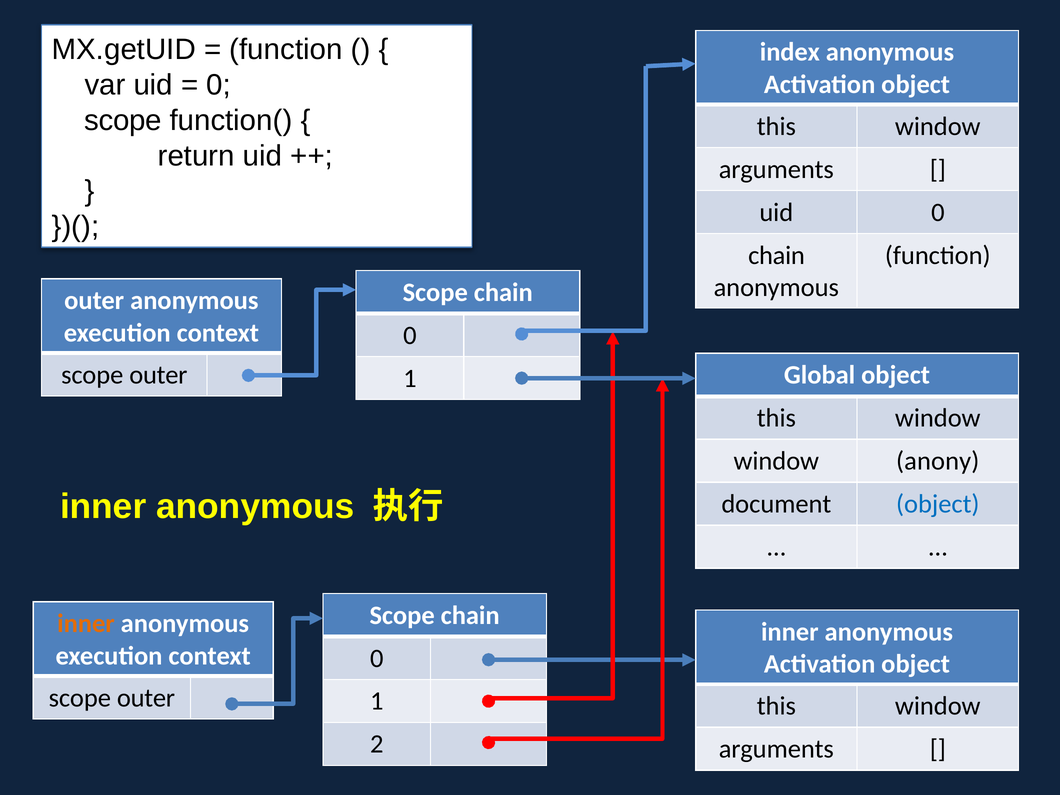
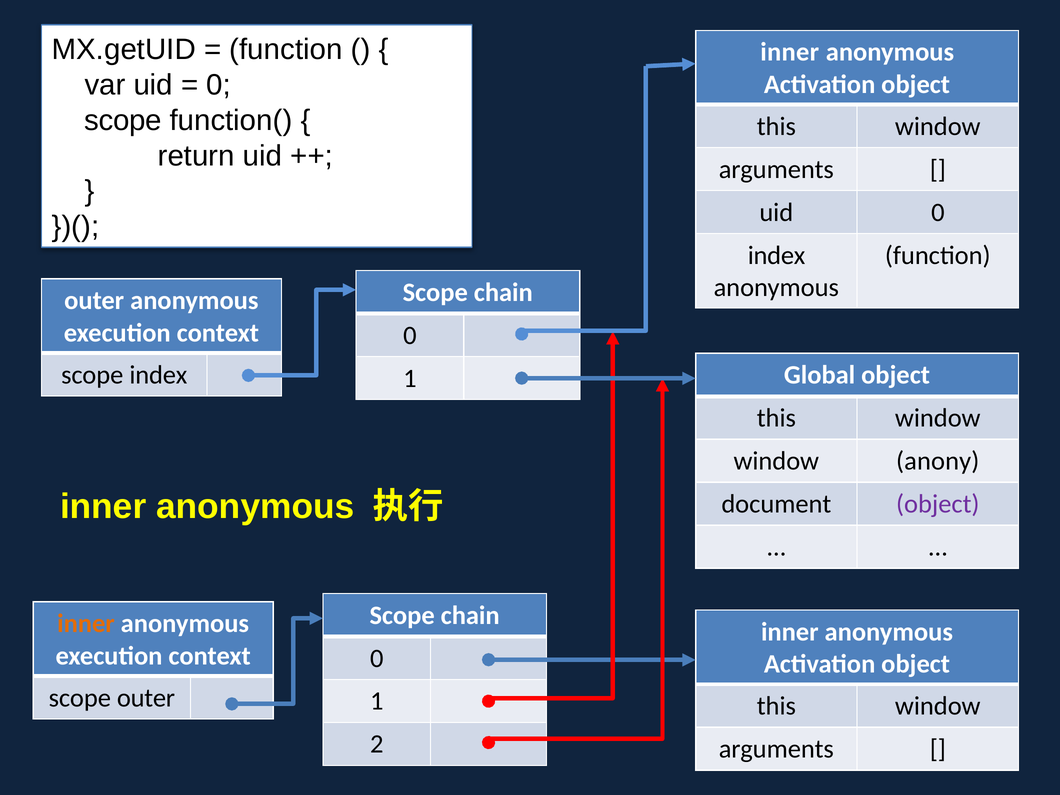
index: index -> inner (790, 52)
chain: chain -> index (777, 255)
outer: outer -> index (158, 375)
object colour: blue -> purple (938, 504)
